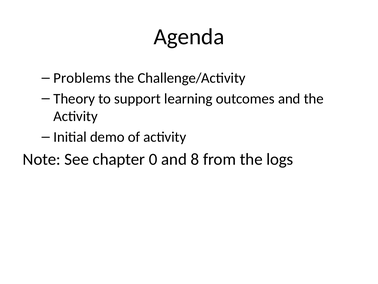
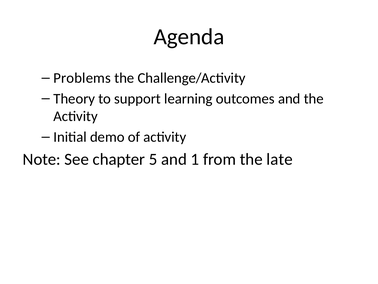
0: 0 -> 5 (153, 159)
8: 8 -> 1 (195, 159)
logs: logs -> late (280, 159)
